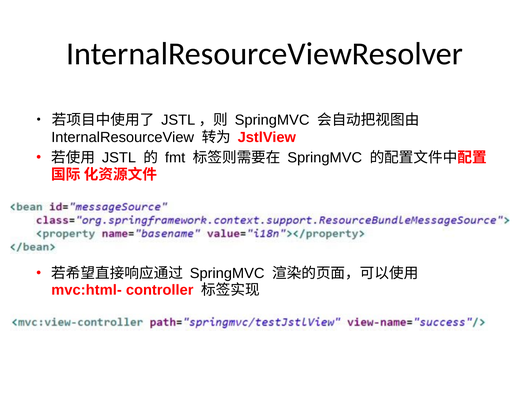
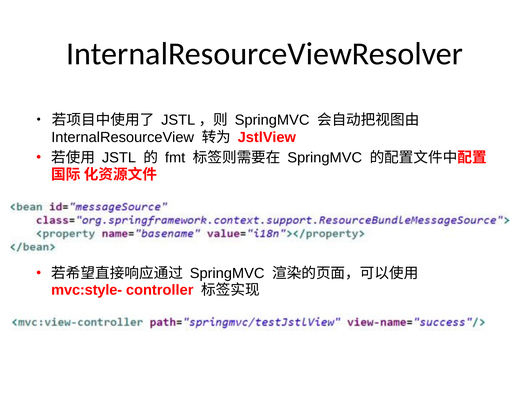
mvc:html-: mvc:html- -> mvc:style- (87, 290)
